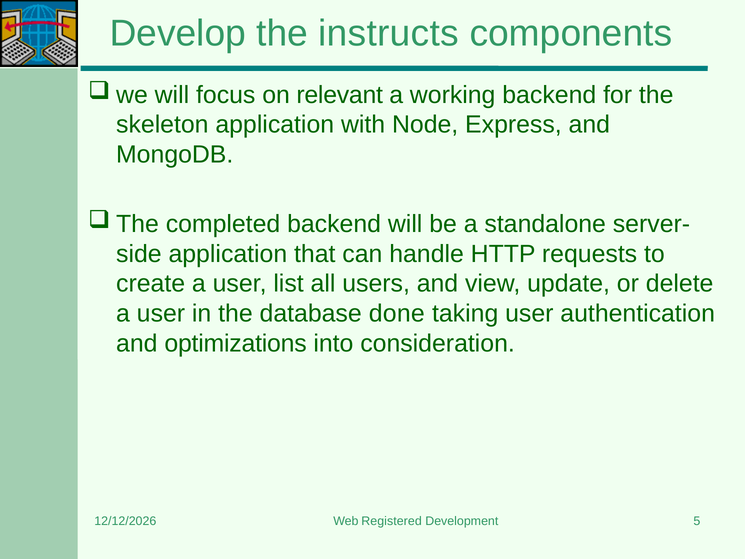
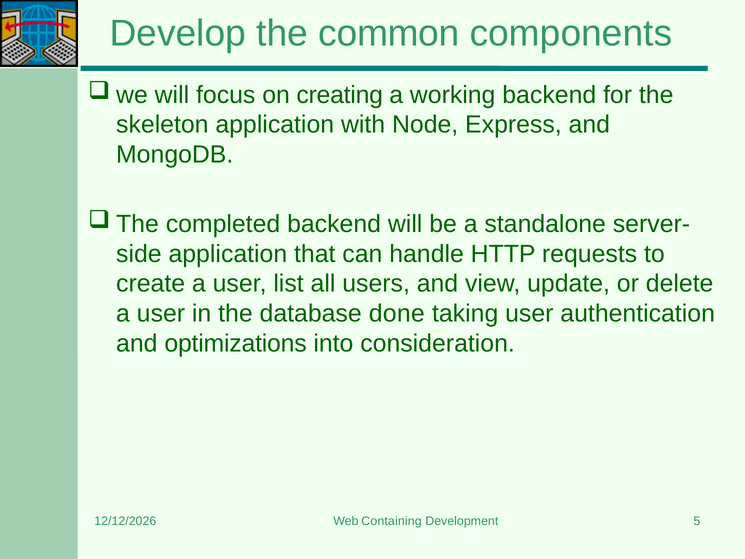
instructs: instructs -> common (389, 34)
relevant: relevant -> creating (340, 95)
Registered: Registered -> Containing (392, 521)
